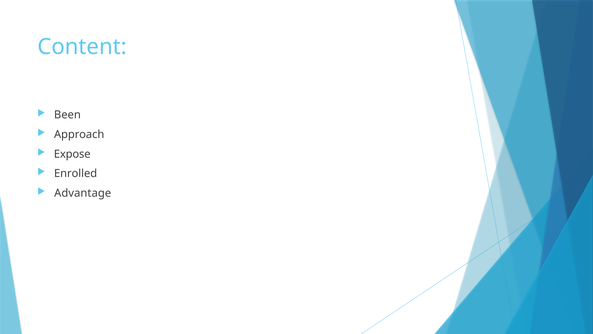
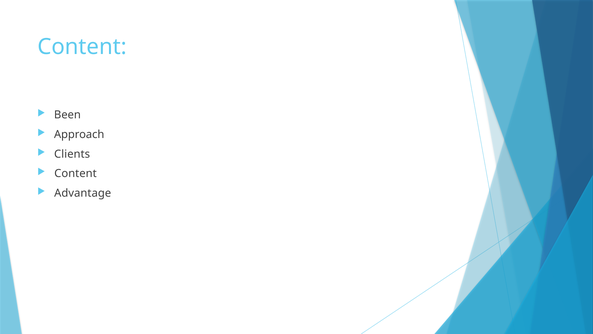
Expose: Expose -> Clients (72, 154)
Enrolled: Enrolled -> Content (76, 173)
